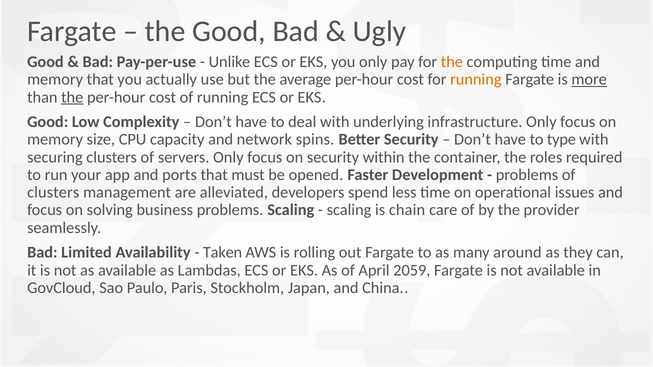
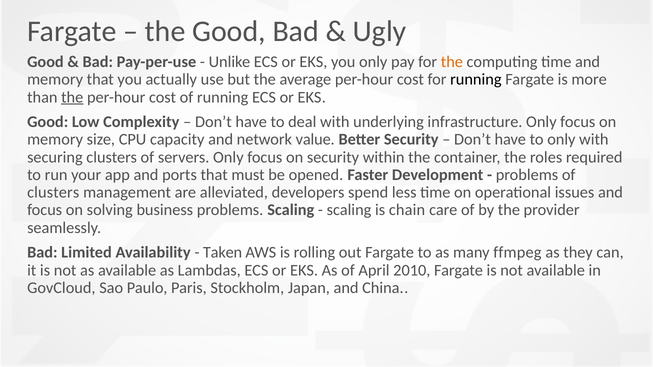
running colour: orange -> black (476, 80)
more underline: present -> none (589, 80)
spins: spins -> value (315, 140)
to type: type -> only (561, 140)
around: around -> ffmpeg (517, 253)
2059: 2059 -> 2010 (412, 270)
